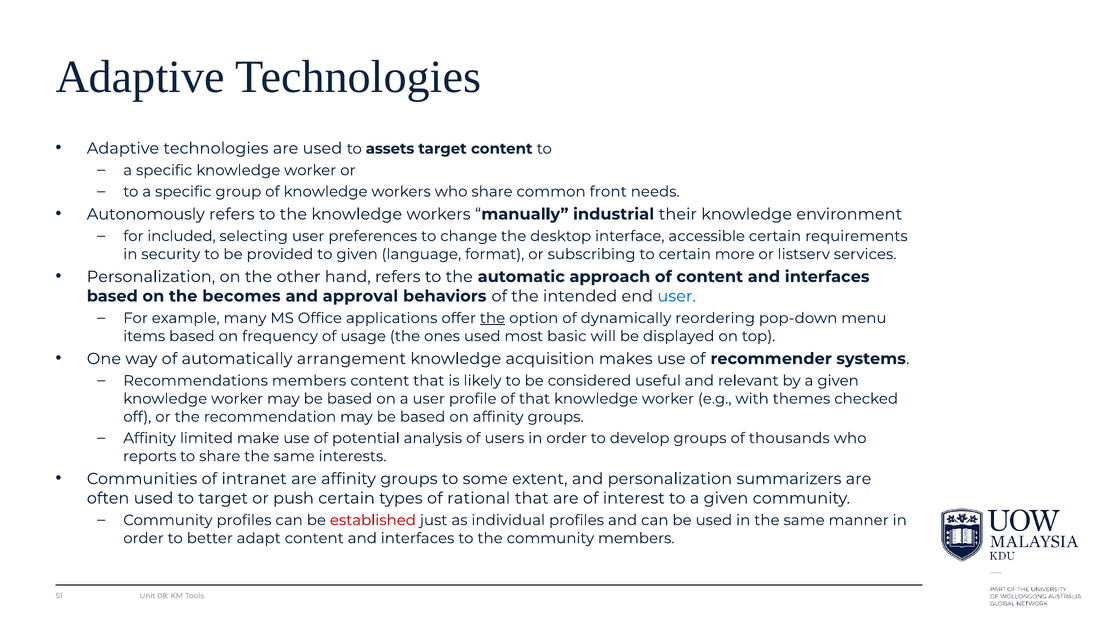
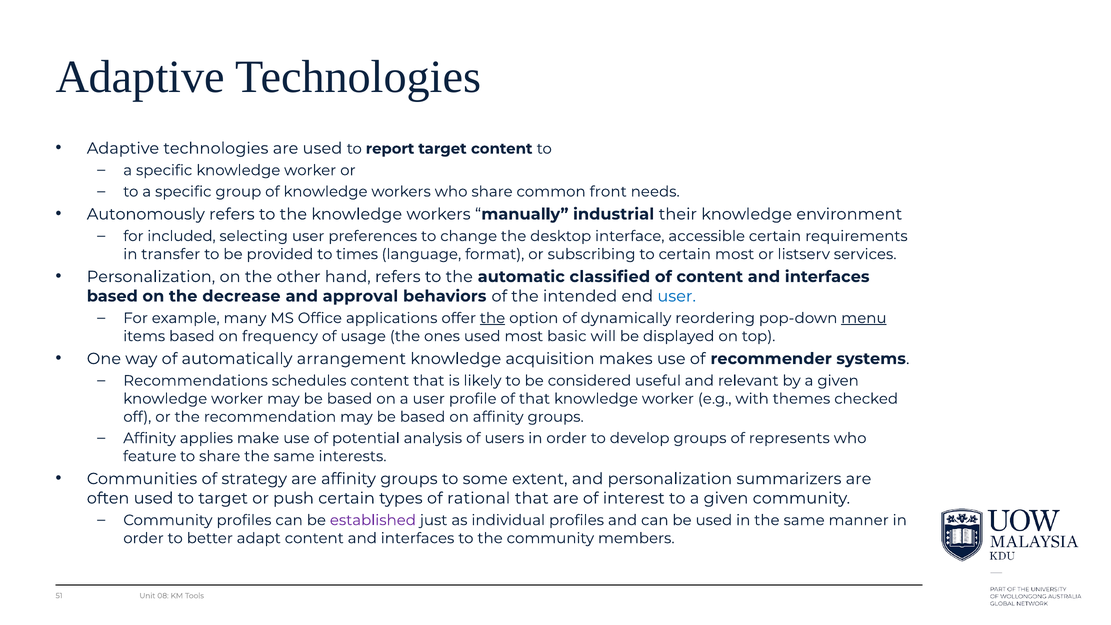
assets: assets -> report (390, 149)
security: security -> transfer (171, 254)
to given: given -> times (357, 254)
certain more: more -> most (735, 254)
approach: approach -> classified (610, 277)
becomes: becomes -> decrease (241, 296)
menu underline: none -> present (864, 318)
Recommendations members: members -> schedules (309, 381)
limited: limited -> applies (206, 438)
thousands: thousands -> represents (789, 438)
reports: reports -> feature (150, 456)
intranet: intranet -> strategy (254, 479)
established colour: red -> purple (373, 520)
